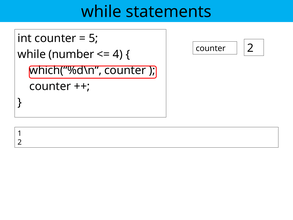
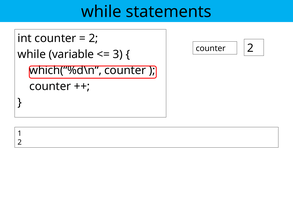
5: 5 -> 2 (93, 38)
number: number -> variable (71, 54)
4: 4 -> 3 (118, 54)
